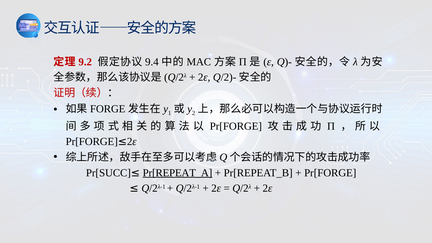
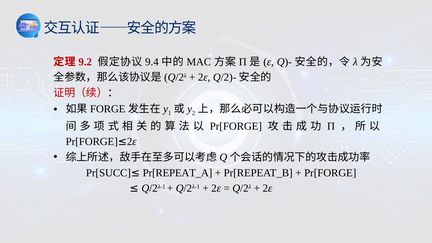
Pr[REPEAT_A underline: present -> none (178, 173)
